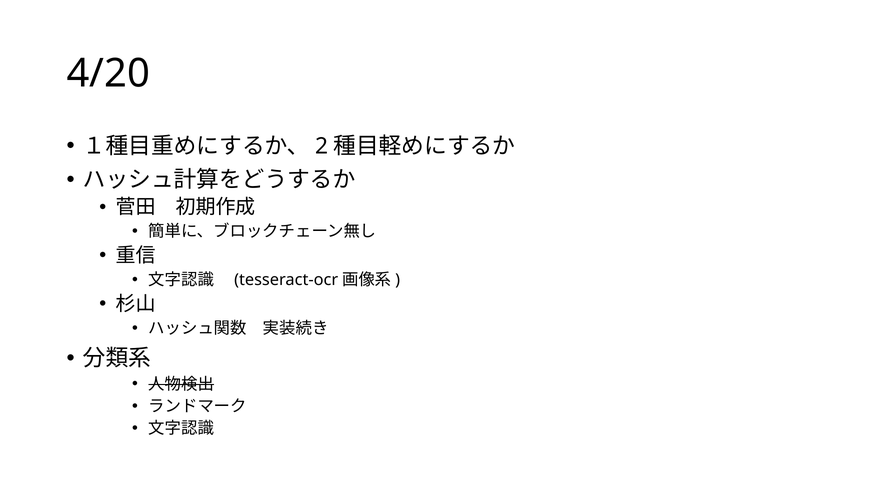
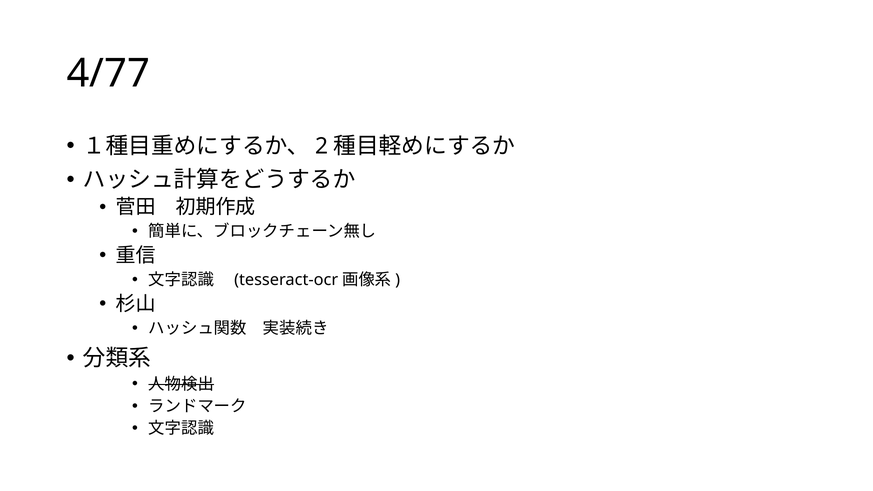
4/20: 4/20 -> 4/77 (108, 73)
